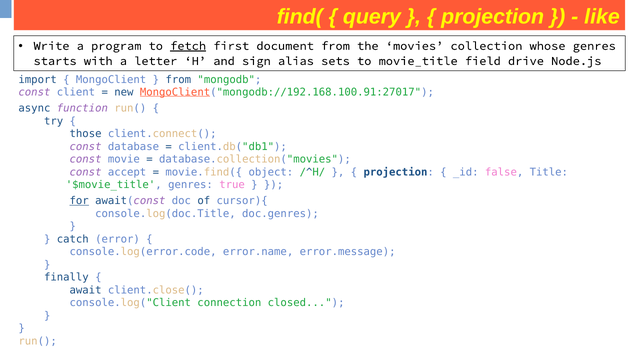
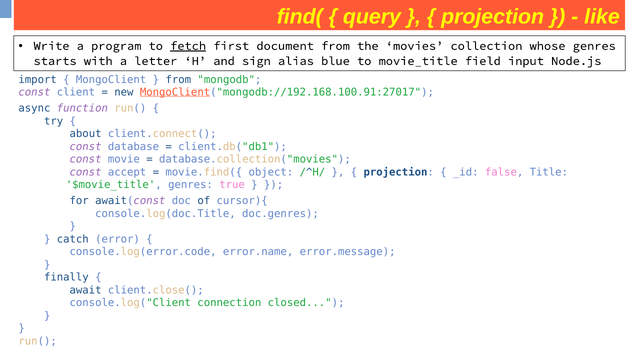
sets: sets -> blue (335, 61)
drive: drive -> input (526, 61)
those: those -> about (86, 134)
for underline: present -> none (79, 201)
